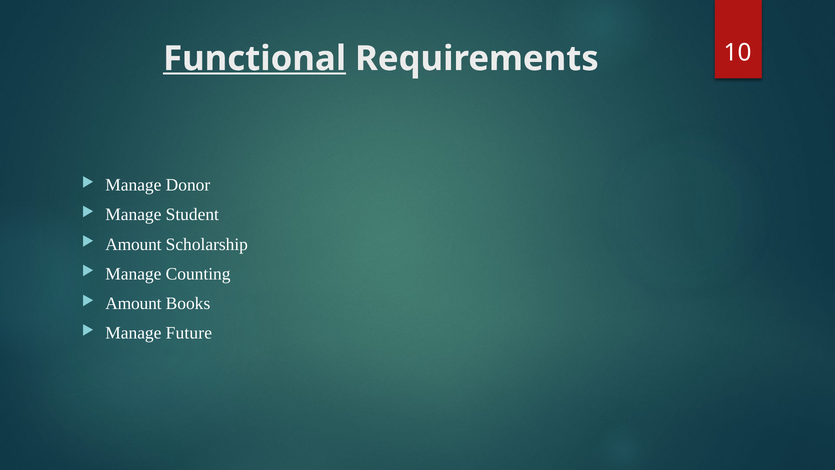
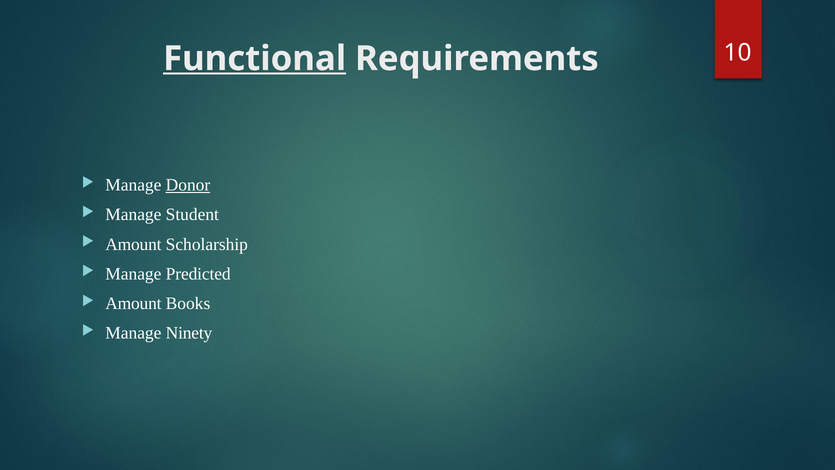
Donor underline: none -> present (188, 185)
Counting: Counting -> Predicted (198, 274)
Future: Future -> Ninety (189, 333)
